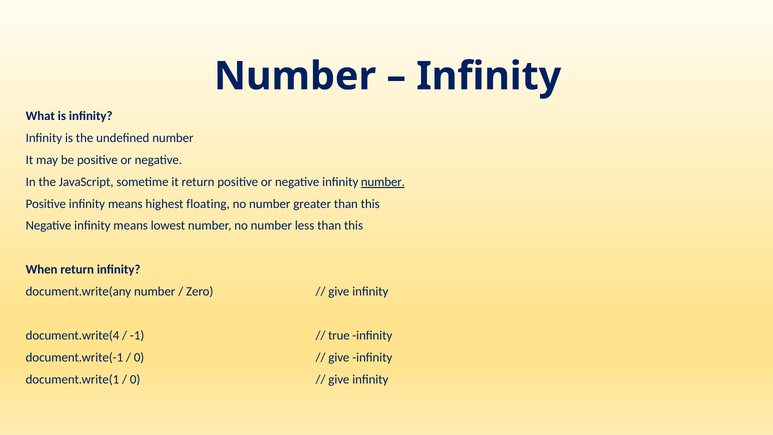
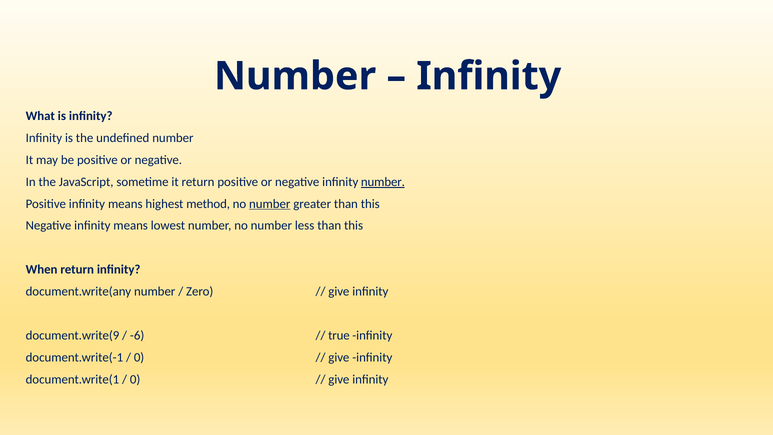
floating: floating -> method (208, 204)
number underline: none -> present (270, 204)
document.write(4: document.write(4 -> document.write(9 (72, 335)
-1: -1 -> -6 (137, 335)
